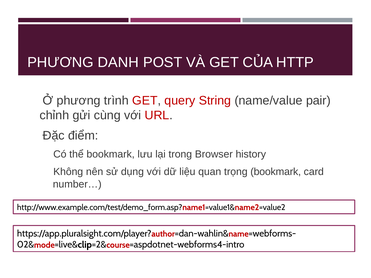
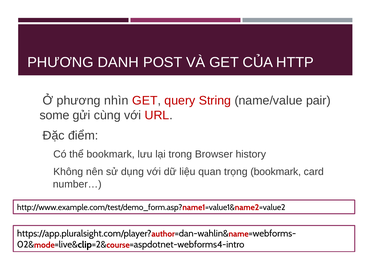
trình: trình -> nhìn (116, 101)
chỉnh: chỉnh -> some (54, 115)
